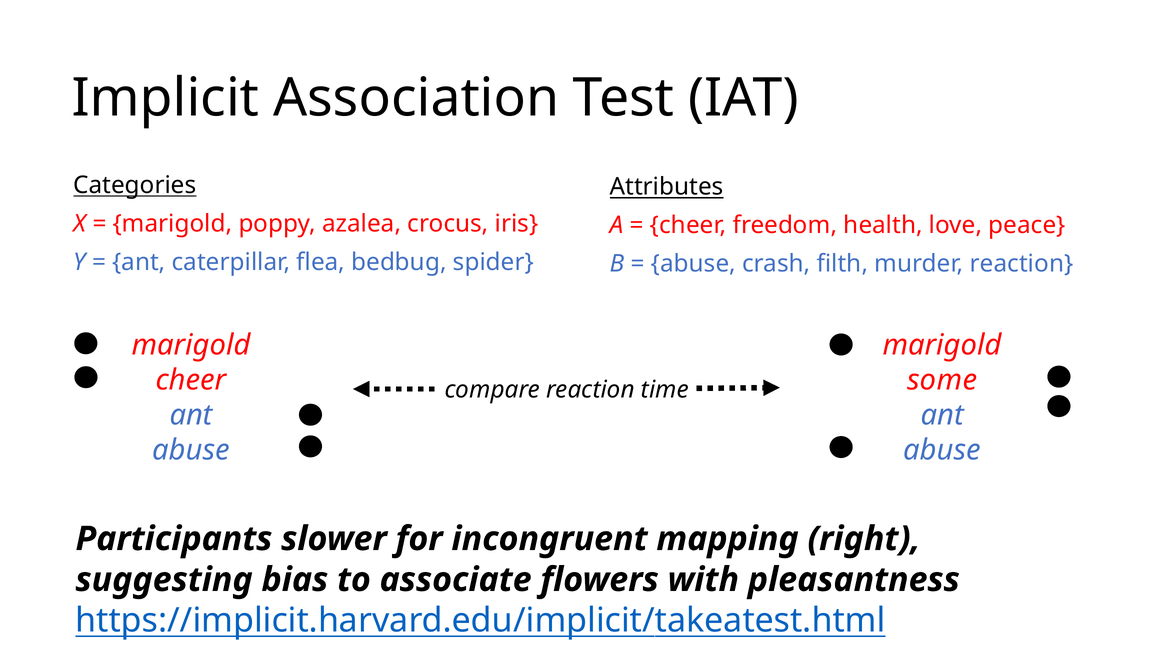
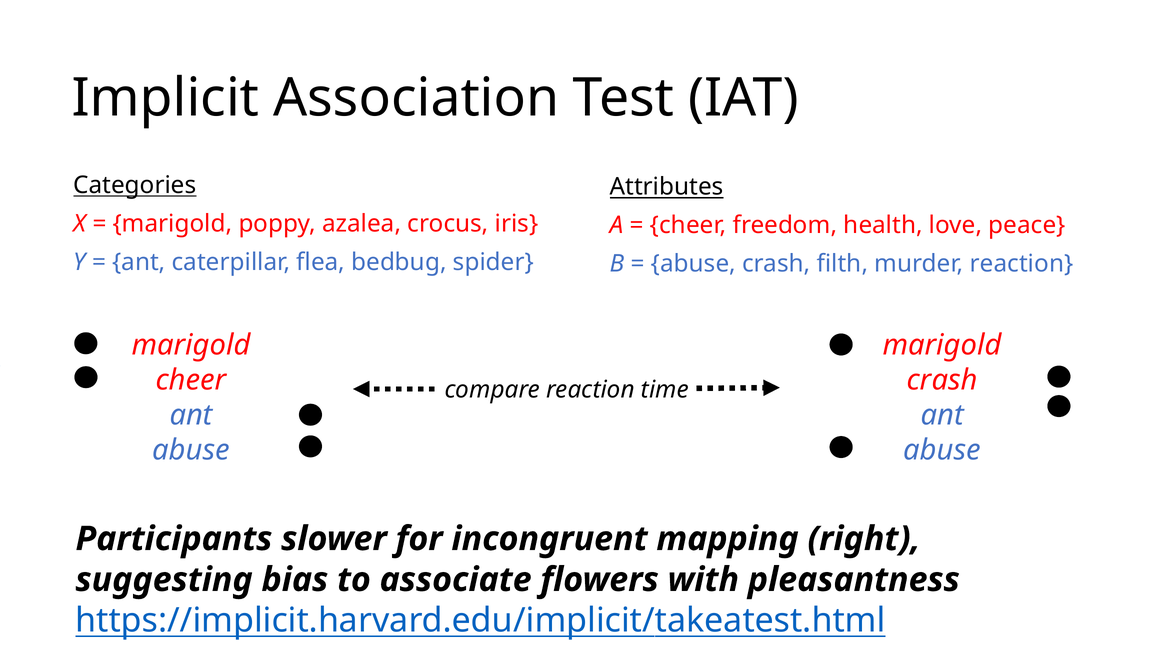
some: some -> crash (942, 380)
